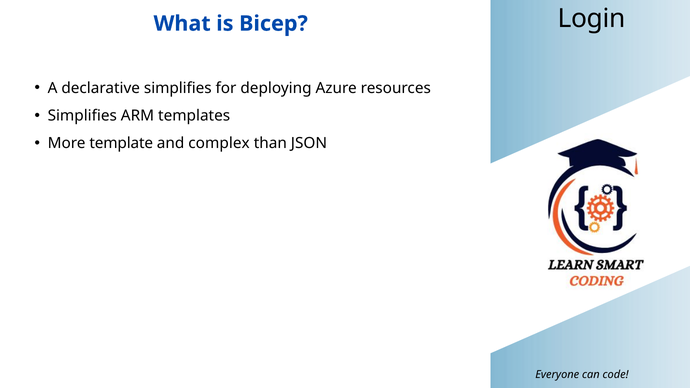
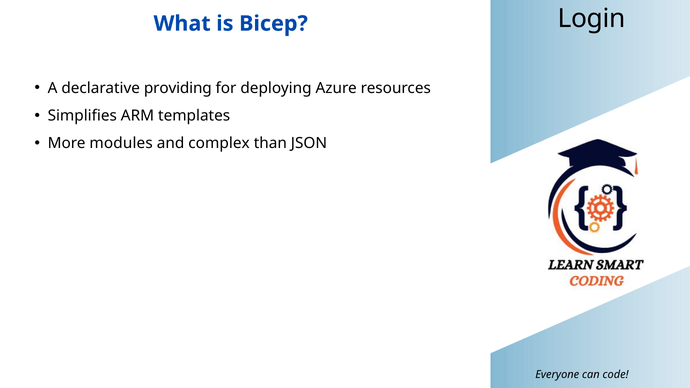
declarative simplifies: simplifies -> providing (178, 88)
template: template -> modules (121, 143)
